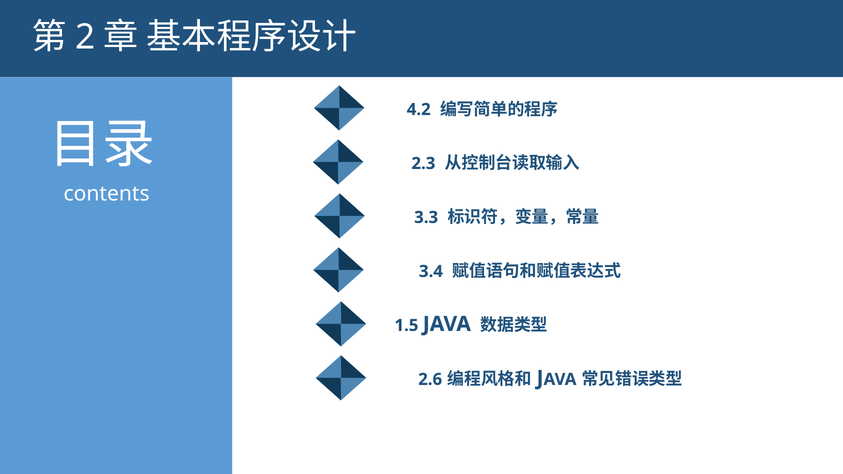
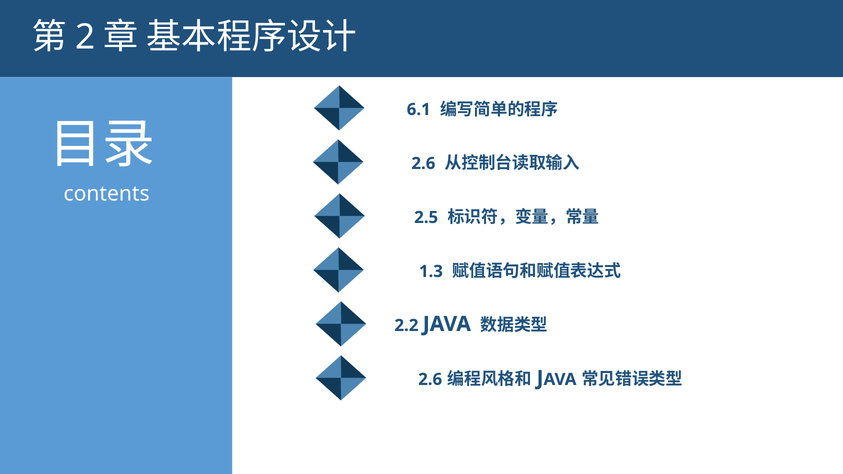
4.2: 4.2 -> 6.1 (419, 109)
2.3: 2.3 -> 2.6 (423, 163)
3.3: 3.3 -> 2.5 (426, 218)
3.4: 3.4 -> 1.3 (431, 272)
1.5: 1.5 -> 2.2 (406, 326)
